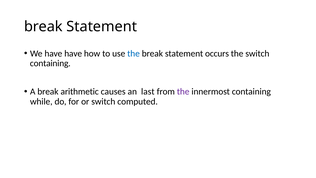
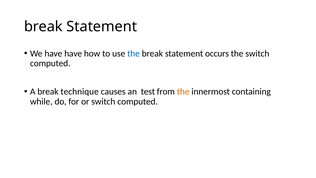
containing: containing -> computed (50, 63)
arithmetic: arithmetic -> technique (80, 91)
last: last -> test (148, 91)
the colour: purple -> orange (183, 91)
